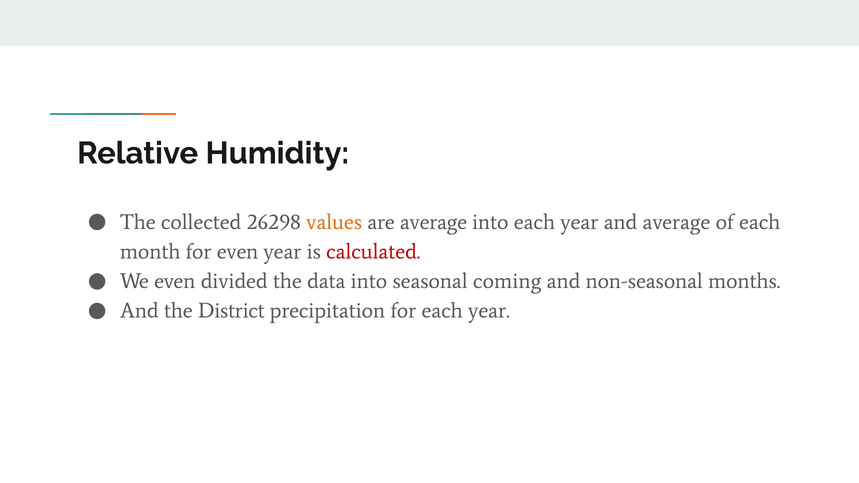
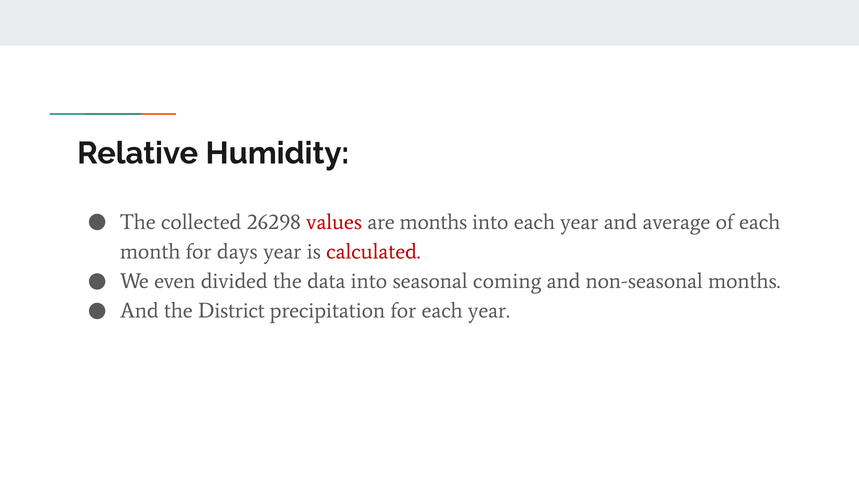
values colour: orange -> red (334, 222)
are average: average -> months (434, 222)
for even: even -> days (237, 252)
